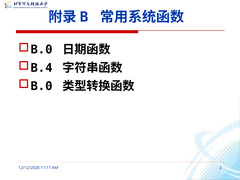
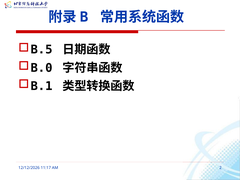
B.0: B.0 -> B.5 (42, 50)
B.4: B.4 -> B.0 (42, 68)
B.0: B.0 -> B.1 (42, 86)
